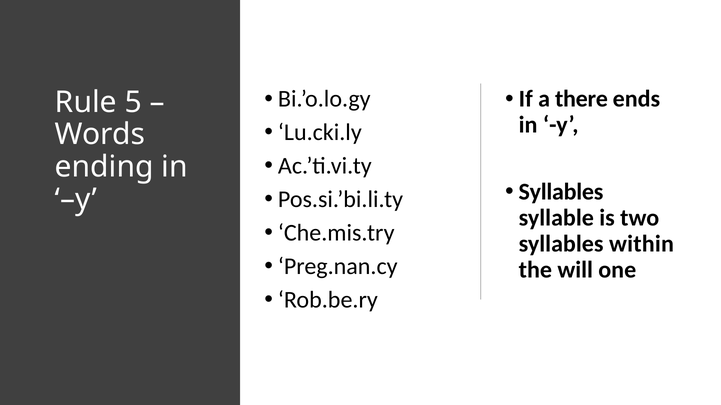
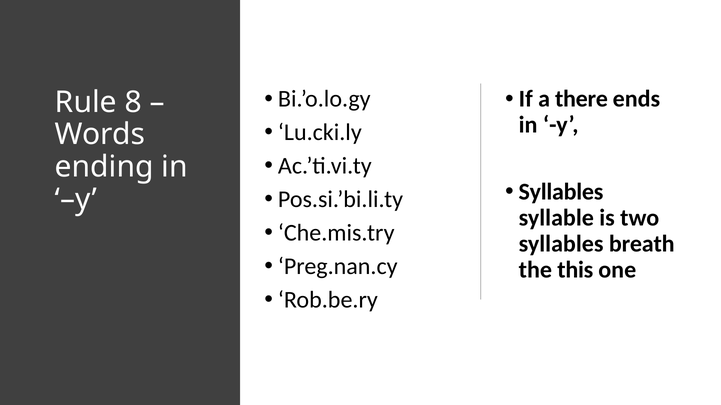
5: 5 -> 8 (133, 102)
within: within -> breath (642, 244)
will: will -> this (575, 270)
